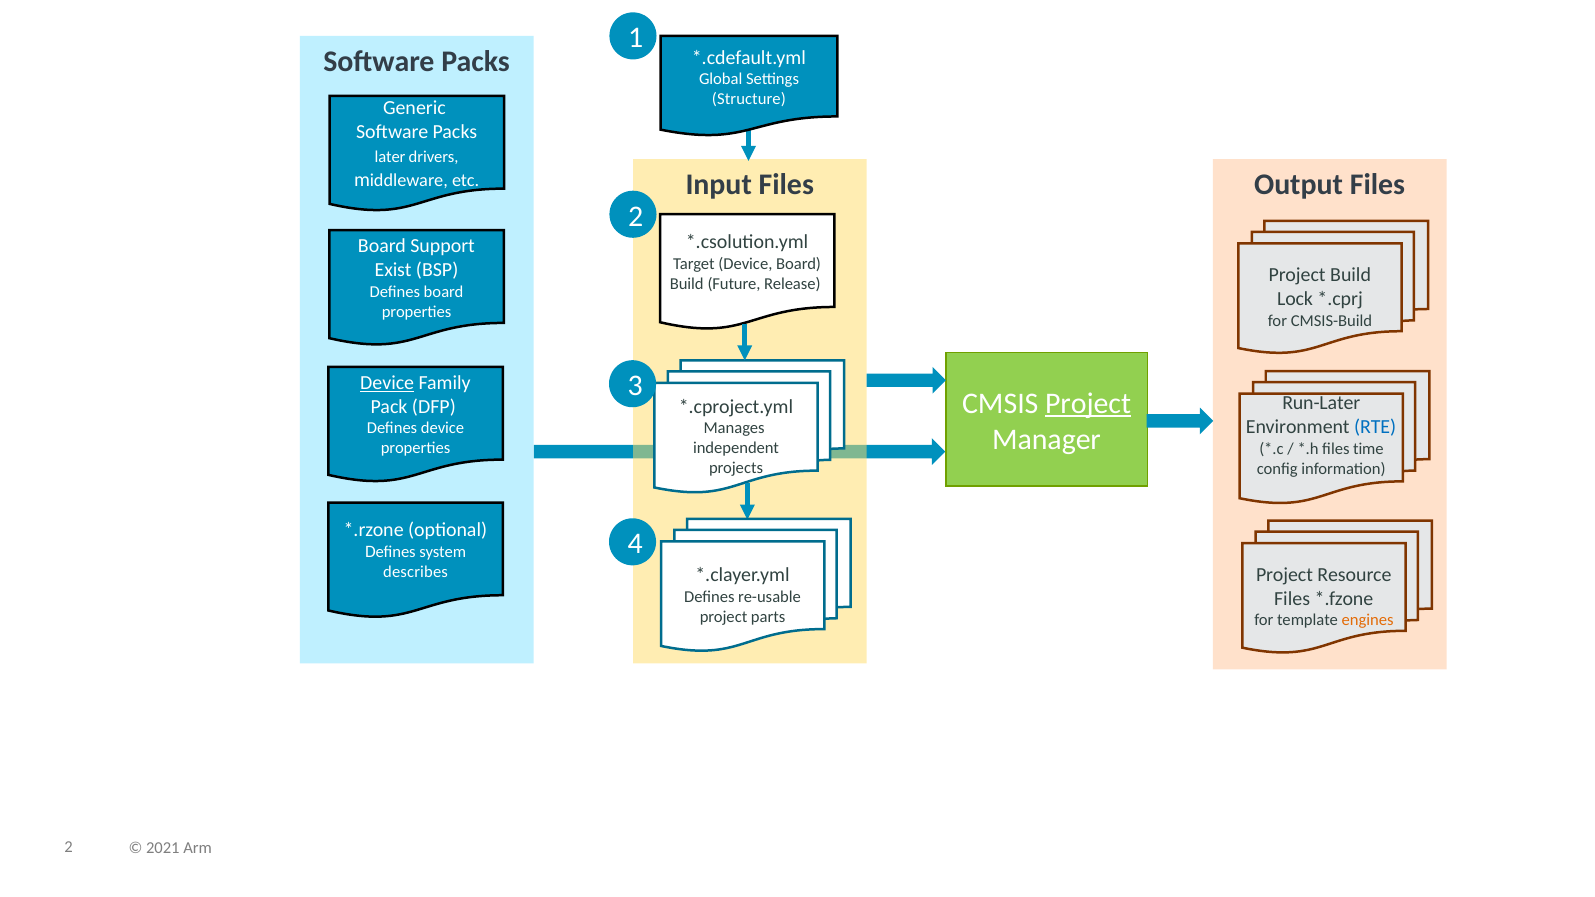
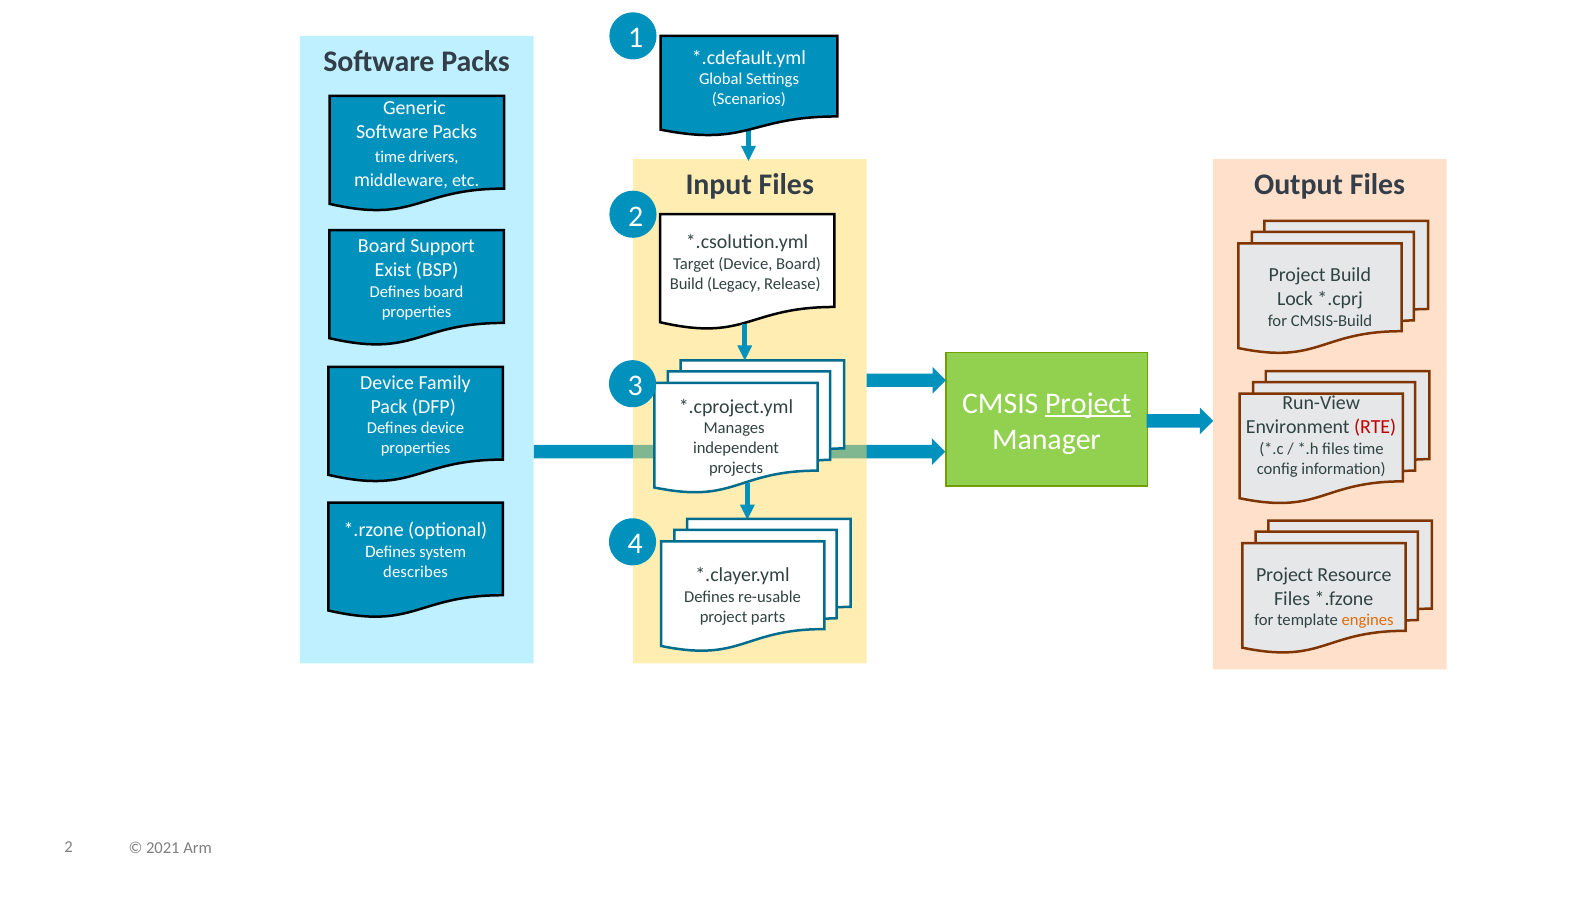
Structure: Structure -> Scenarios (749, 99)
later: later -> time (390, 157)
Future: Future -> Legacy (734, 284)
Device underline: present -> none (387, 383)
Run-Later: Run-Later -> Run-View (1321, 403)
RTE colour: blue -> red (1375, 427)
